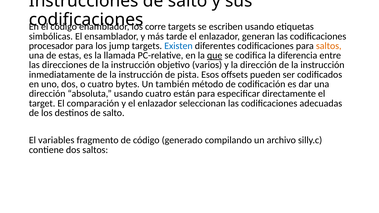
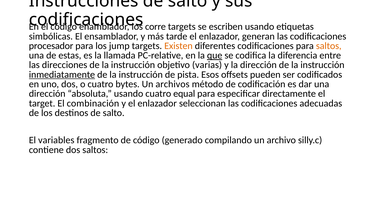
Existen colour: blue -> orange (178, 46)
varios: varios -> varias (207, 65)
inmediatamente underline: none -> present (62, 75)
también: también -> archivos (173, 84)
están: están -> equal (184, 94)
comparación: comparación -> combinación (93, 103)
